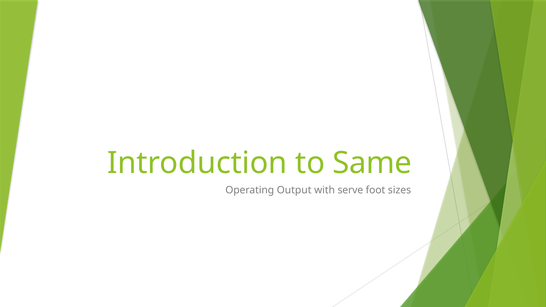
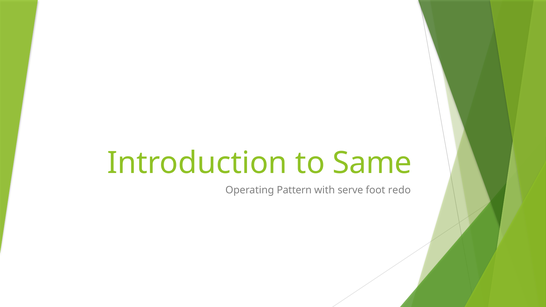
Output: Output -> Pattern (294, 190)
sizes: sizes -> redo (399, 190)
